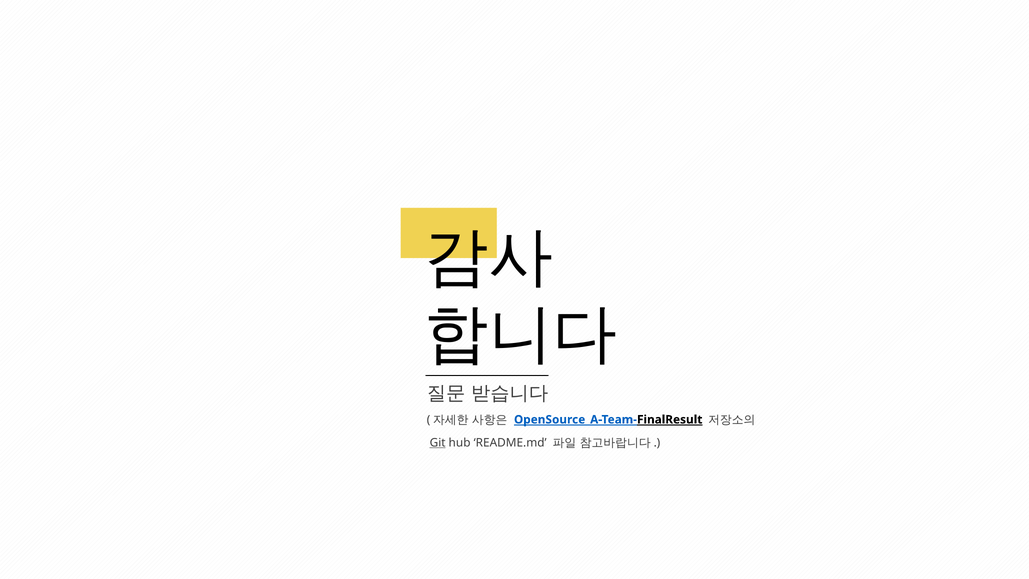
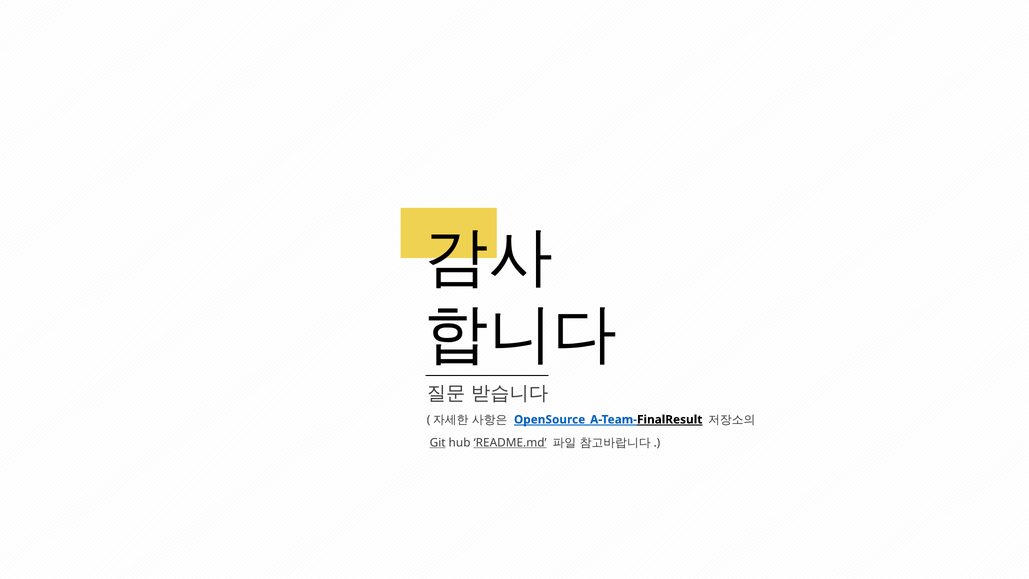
README.md underline: none -> present (510, 443)
